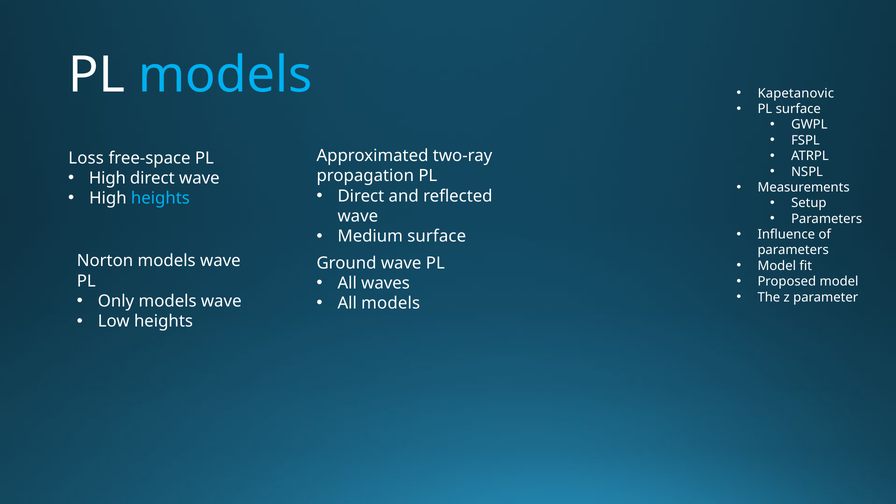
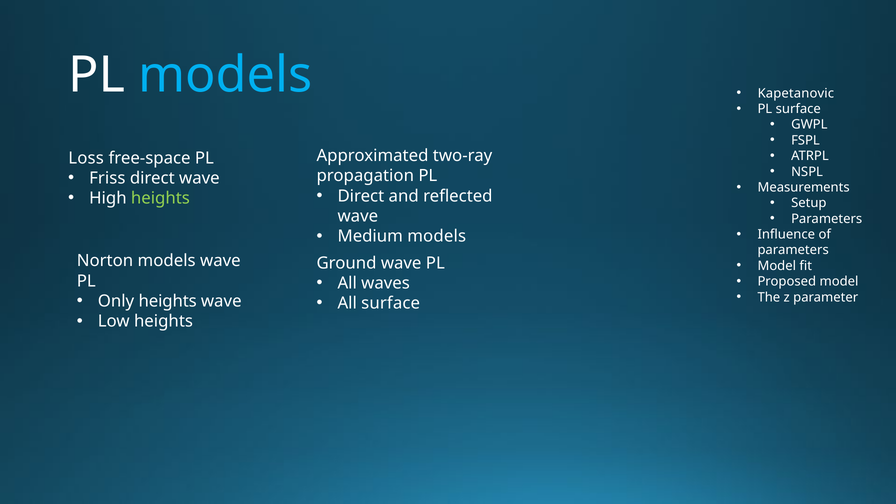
High: High -> Friss (107, 178)
heights colour: light blue -> light green (160, 198)
Medium surface: surface -> models (437, 236)
Only models: models -> heights (168, 301)
All models: models -> surface (391, 303)
